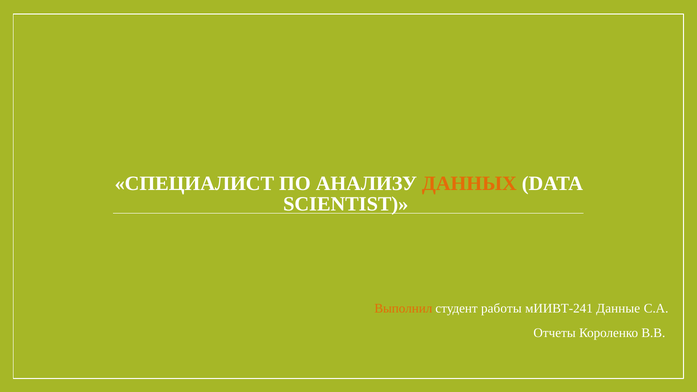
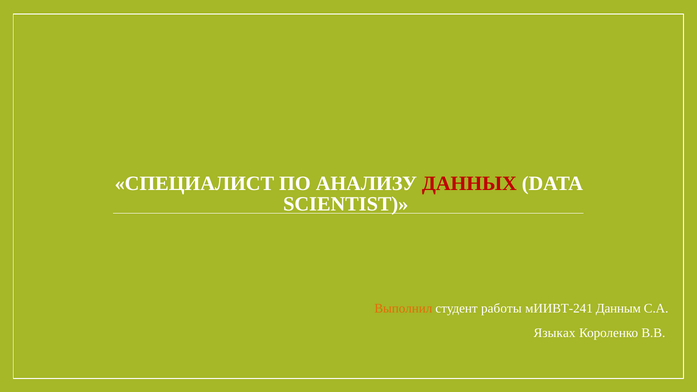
ДАННЫХ colour: orange -> red (469, 184)
Данные: Данные -> Данным (618, 309)
Отчеты: Отчеты -> Языках (555, 333)
